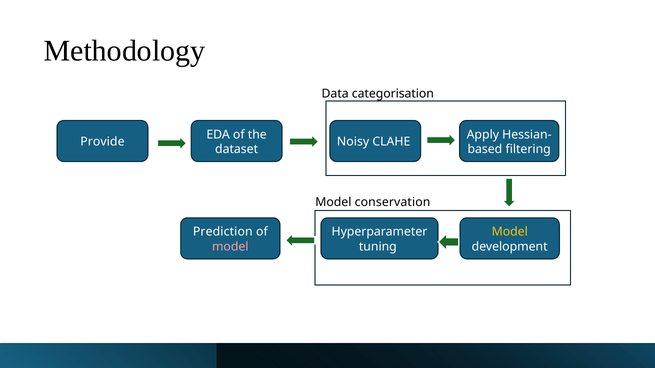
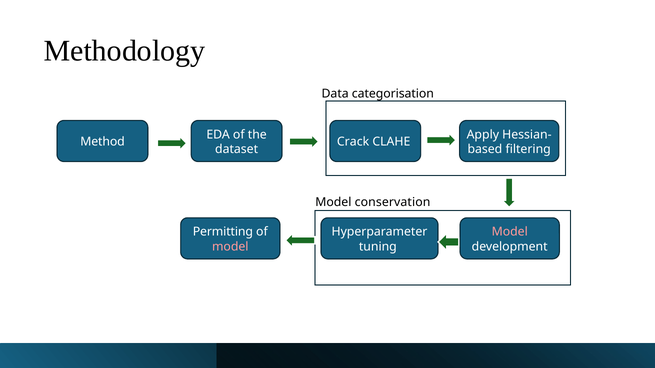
Provide: Provide -> Method (103, 142)
Noisy: Noisy -> Crack (353, 142)
Prediction: Prediction -> Permitting (223, 232)
Model colour: yellow -> pink (510, 232)
